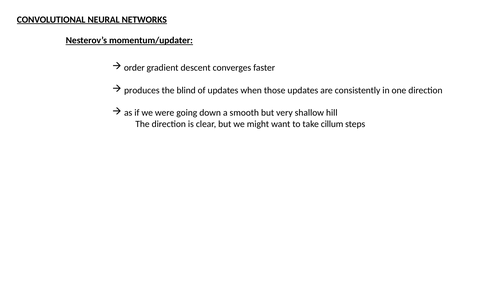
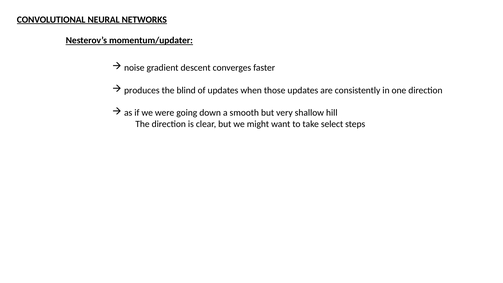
order: order -> noise (134, 68)
cillum: cillum -> select (332, 124)
